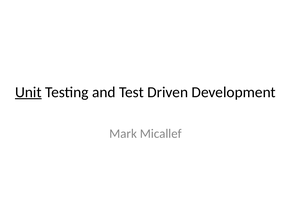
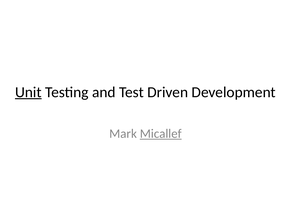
Micallef underline: none -> present (161, 134)
